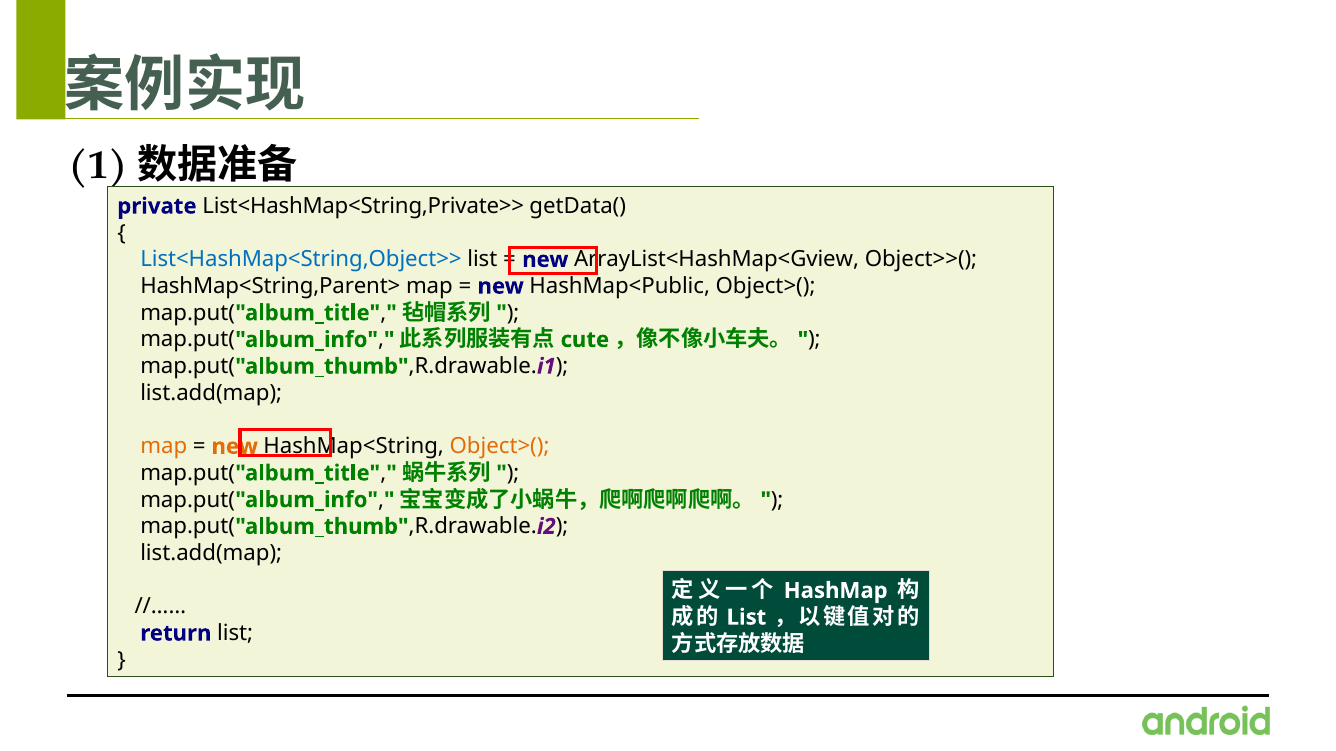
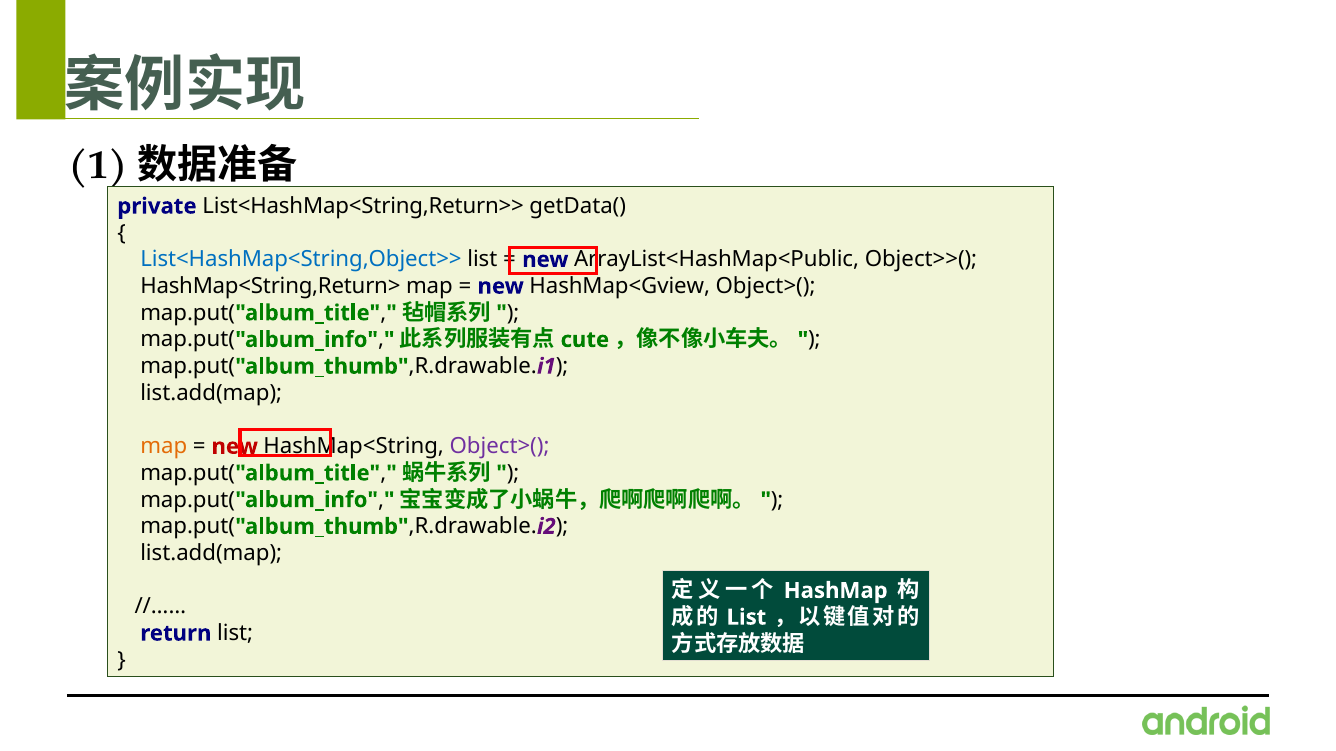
List<HashMap<String,Private>>: List<HashMap<String,Private>> -> List<HashMap<String,Return>> (363, 206)
ArrayList<HashMap<Gview: ArrayList<HashMap<Gview -> ArrayList<HashMap<Public (717, 260)
HashMap<String,Parent>: HashMap<String,Parent> -> HashMap<String,Return> (270, 286)
HashMap<Public: HashMap<Public -> HashMap<Gview (620, 286)
new colour: orange -> red (235, 447)
Object>( colour: orange -> purple (500, 447)
